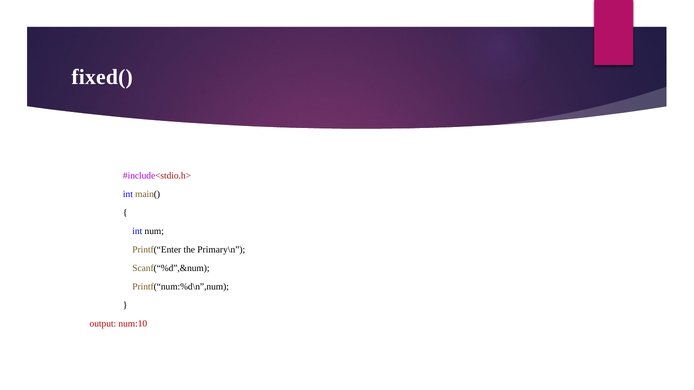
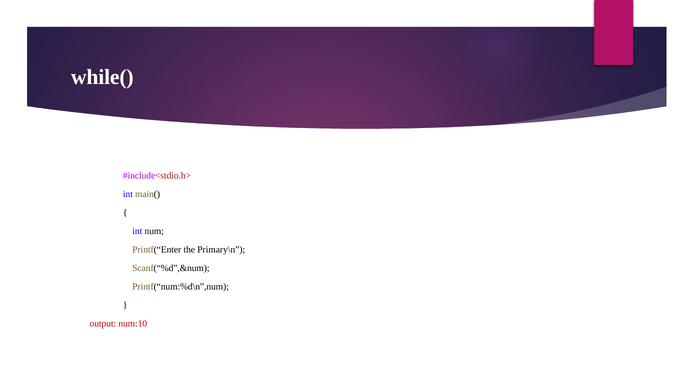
fixed(: fixed( -> while( (102, 77)
